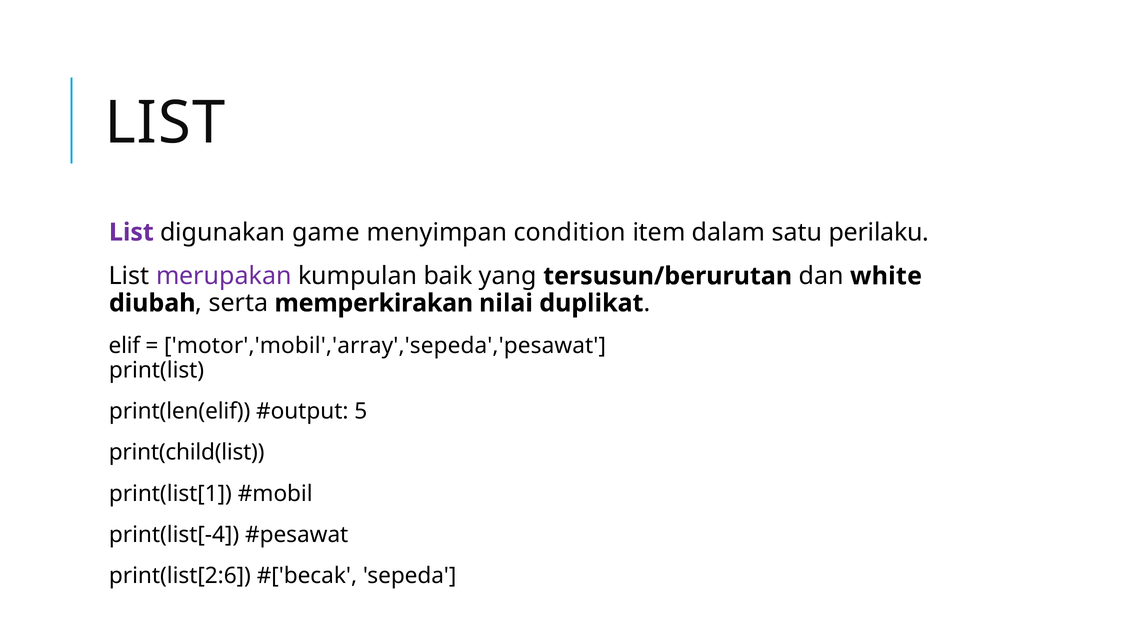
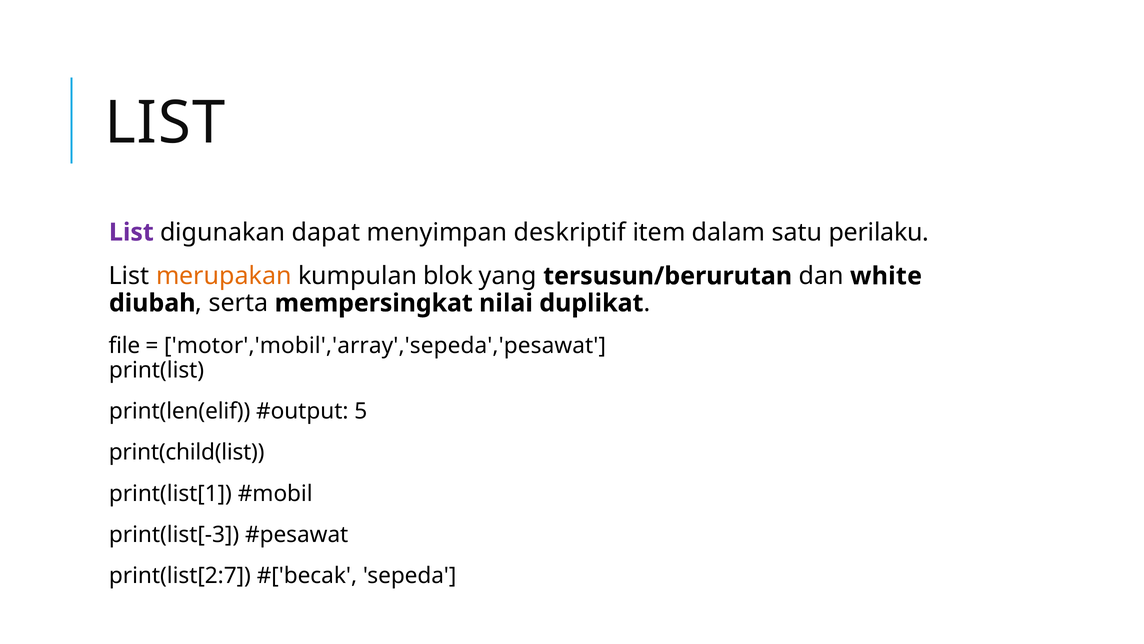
game: game -> dapat (326, 232)
condition: condition -> deskriptif (570, 232)
merupakan colour: purple -> orange (224, 276)
baik: baik -> blok (448, 276)
memperkirakan: memperkirakan -> mempersingkat (374, 303)
elif: elif -> file (124, 345)
print(list[-4: print(list[-4 -> print(list[-3 (174, 534)
print(list[2:6: print(list[2:6 -> print(list[2:7 (180, 575)
